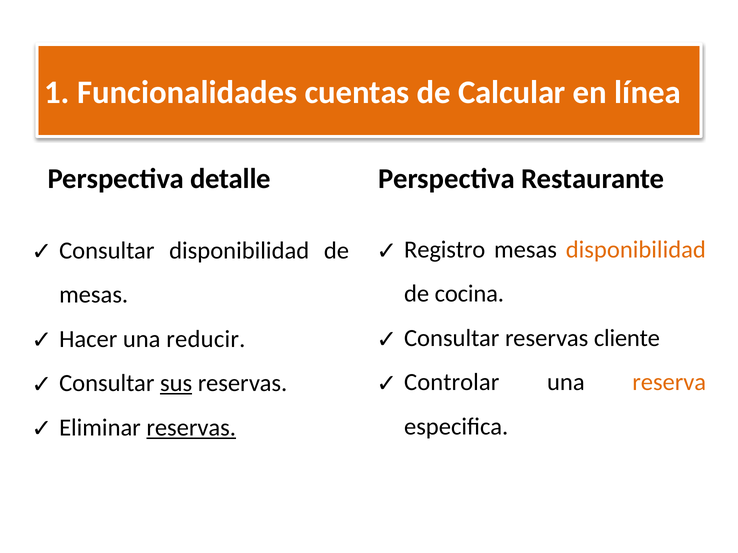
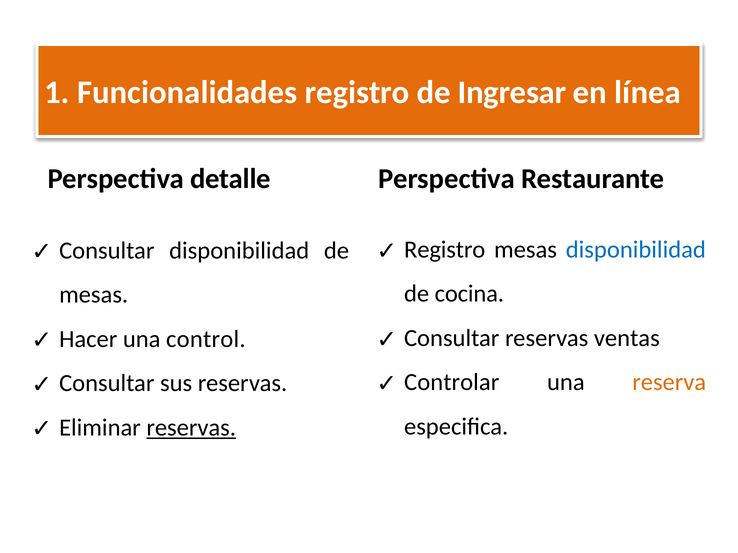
Funcionalidades cuentas: cuentas -> registro (357, 93)
Calcular: Calcular -> Ingresar (512, 93)
disponibilidad colour: orange -> blue (636, 250)
cliente: cliente -> ventas (627, 338)
reducir: reducir -> control (206, 339)
sus underline: present -> none (176, 384)
